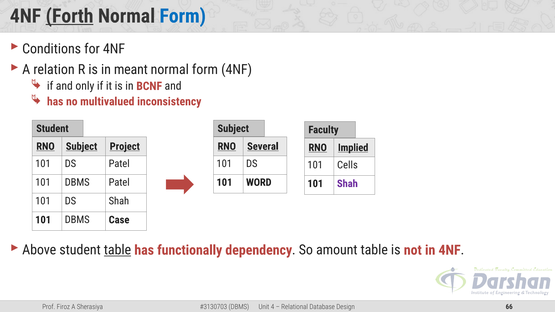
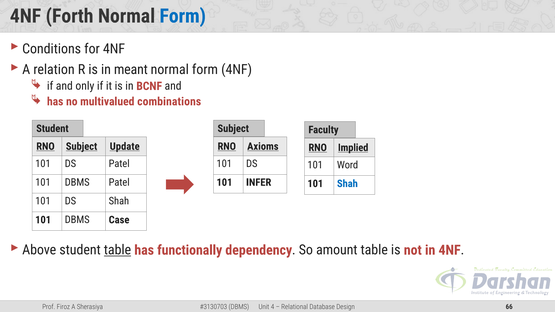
Forth underline: present -> none (70, 16)
inconsistency: inconsistency -> combinations (169, 102)
Project: Project -> Update (125, 146)
Several: Several -> Axioms (263, 146)
Cells: Cells -> Word (348, 165)
WORD: WORD -> INFER (259, 183)
Shah colour: purple -> blue (347, 184)
